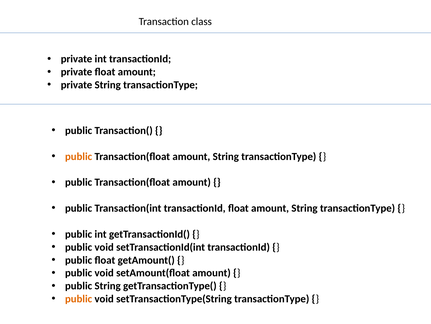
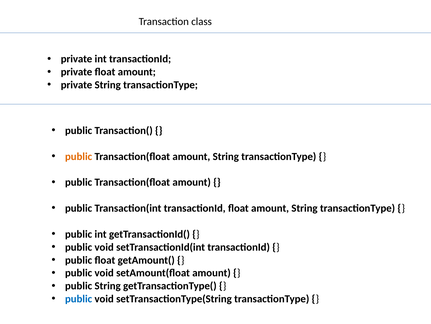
public colour: orange -> blue (79, 298)
